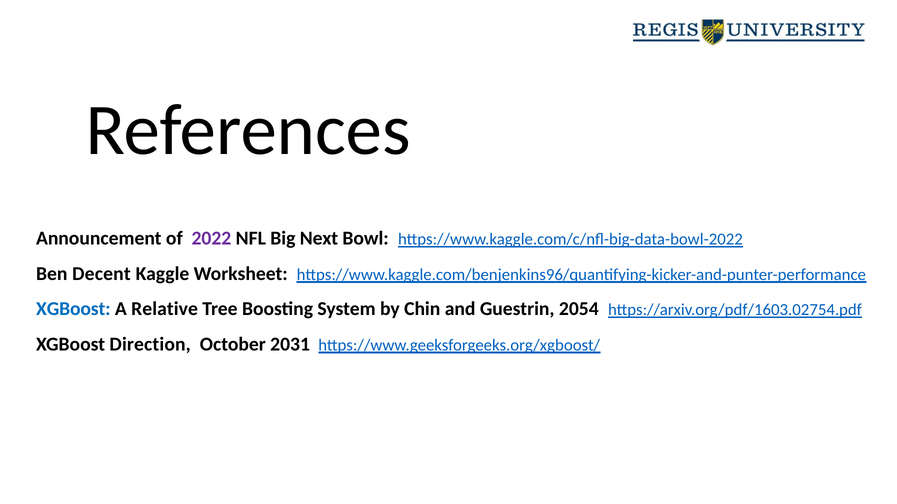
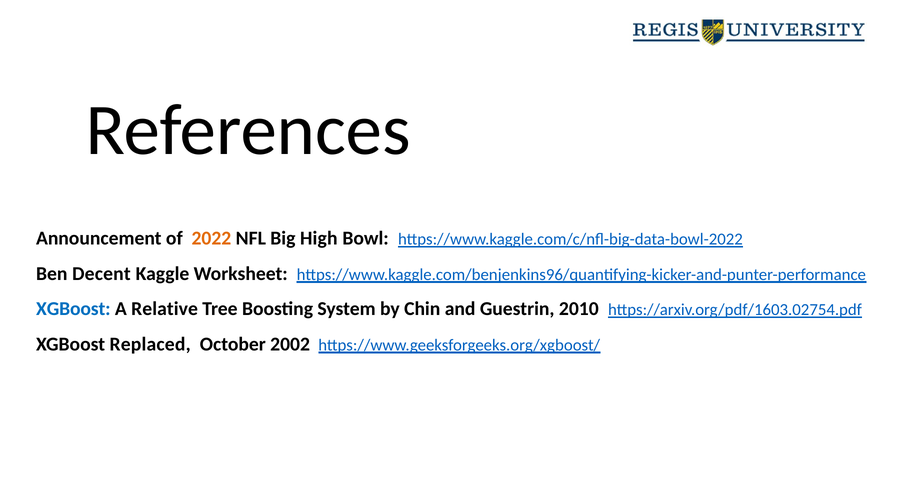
2022 colour: purple -> orange (211, 239)
Next: Next -> High (319, 239)
2054: 2054 -> 2010 (579, 309)
Direction: Direction -> Replaced (150, 345)
2031: 2031 -> 2002 (290, 345)
